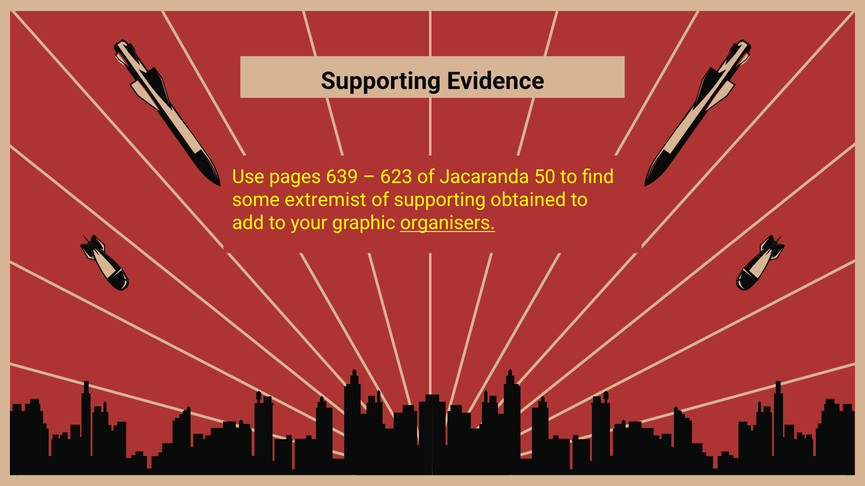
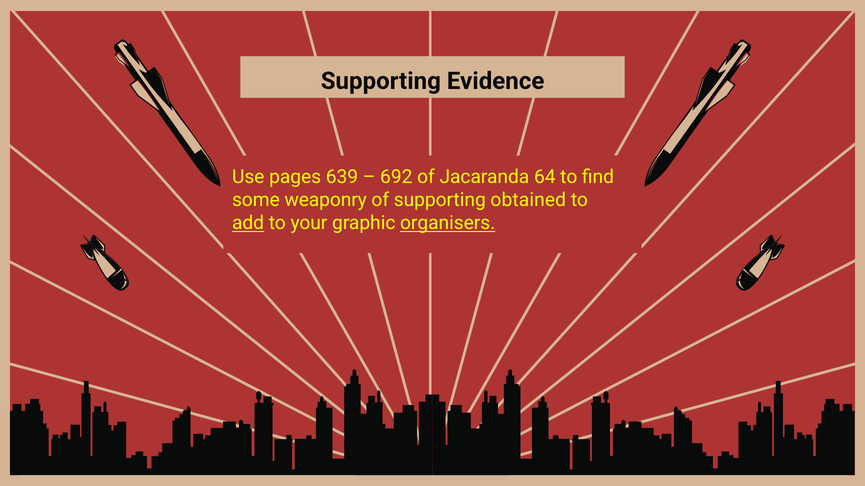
623: 623 -> 692 (396, 177)
50: 50 -> 64 (545, 177)
extremist: extremist -> weaponry (326, 200)
add underline: none -> present (248, 223)
